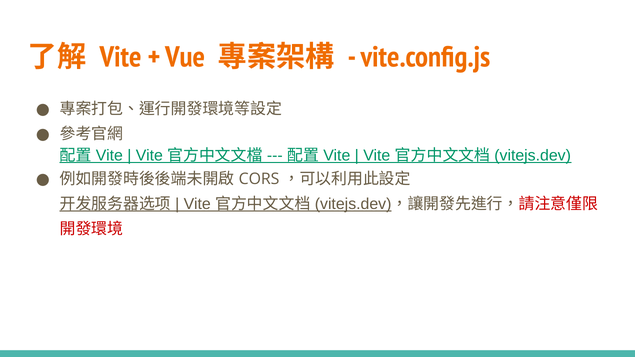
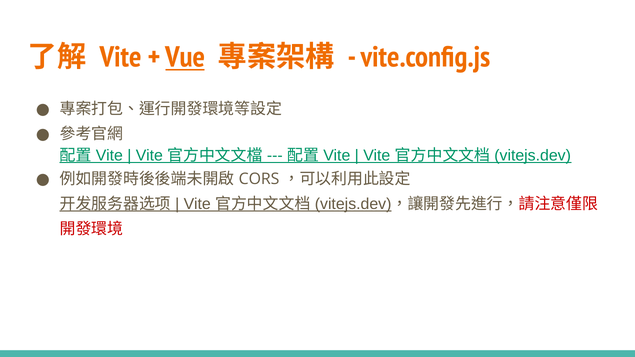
Vue underline: none -> present (185, 57)
